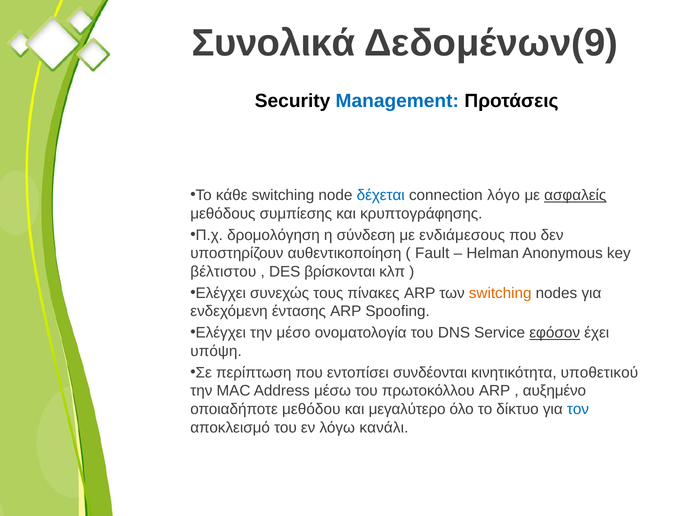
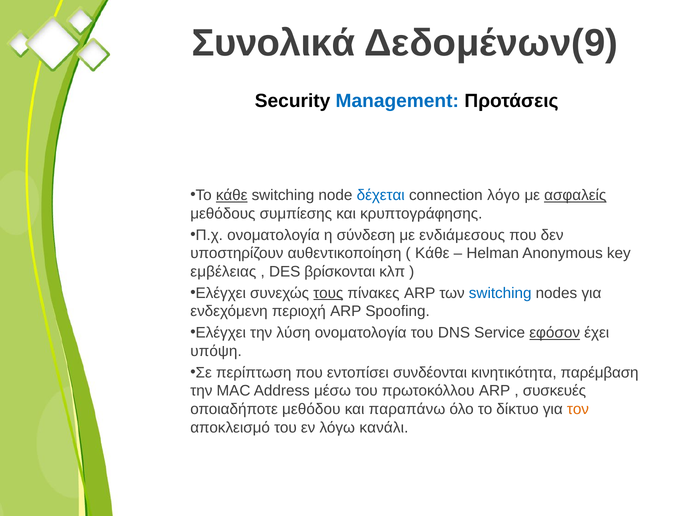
κάθε underline: none -> present (232, 195)
Π.χ δρομολόγηση: δρομολόγηση -> ονοματολογία (274, 235)
Fault: Fault -> Κάθε (432, 253)
βέλτιστου: βέλτιστου -> εμβέλειας (223, 272)
τους underline: none -> present (328, 293)
switching colour: orange -> blue (500, 293)
έντασης: έντασης -> περιοχή (299, 311)
μέσο: μέσο -> λύση (293, 333)
υποθετικού: υποθετικού -> παρέμβαση (600, 373)
αυξημένο: αυξημένο -> συσκευές (554, 391)
μεγαλύτερο: μεγαλύτερο -> παραπάνω (407, 409)
τον colour: blue -> orange (578, 409)
